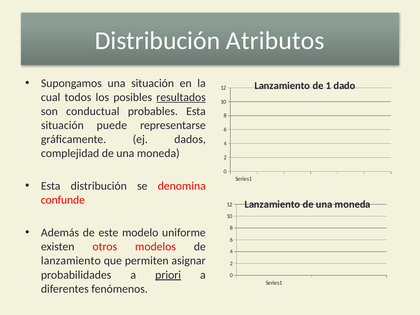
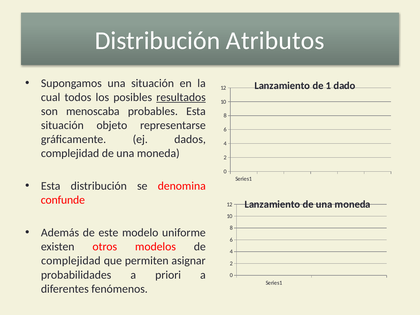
conductual: conductual -> menoscaba (93, 111)
puede: puede -> objeto (112, 125)
lanzamiento: lanzamiento -> complejidad (71, 261)
priori underline: present -> none (168, 275)
